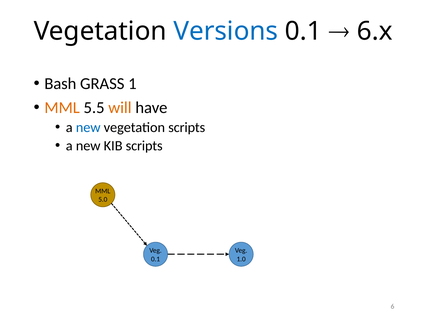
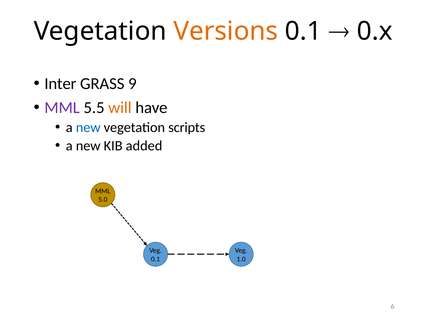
Versions colour: blue -> orange (226, 31)
6.x: 6.x -> 0.x (375, 31)
Bash: Bash -> Inter (60, 84)
1: 1 -> 9 (132, 84)
MML colour: orange -> purple (62, 108)
KIB scripts: scripts -> added (144, 146)
